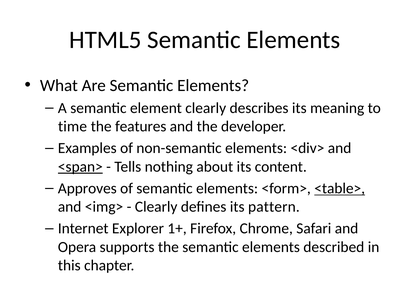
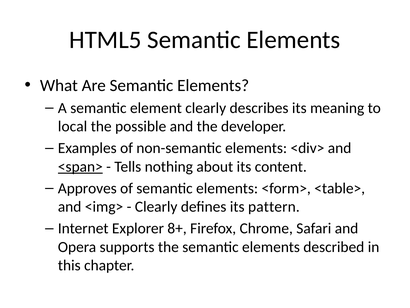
time: time -> local (73, 126)
features: features -> possible (141, 126)
<table> underline: present -> none (340, 188)
1+: 1+ -> 8+ (177, 228)
